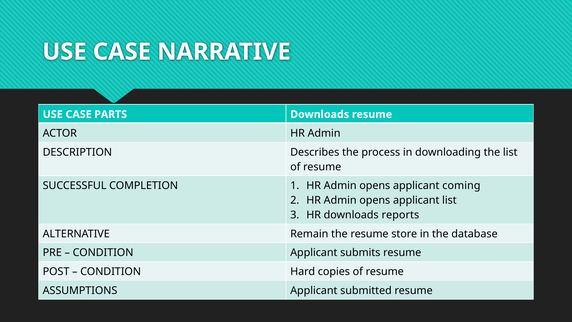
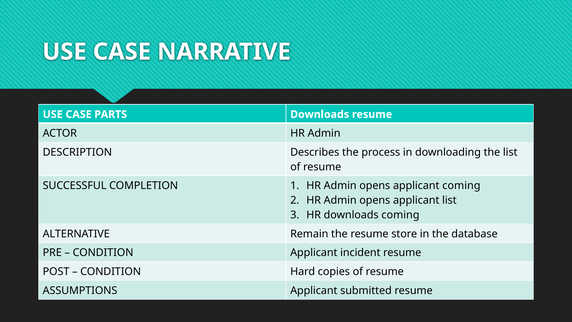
downloads reports: reports -> coming (400, 215)
submits: submits -> incident (360, 253)
